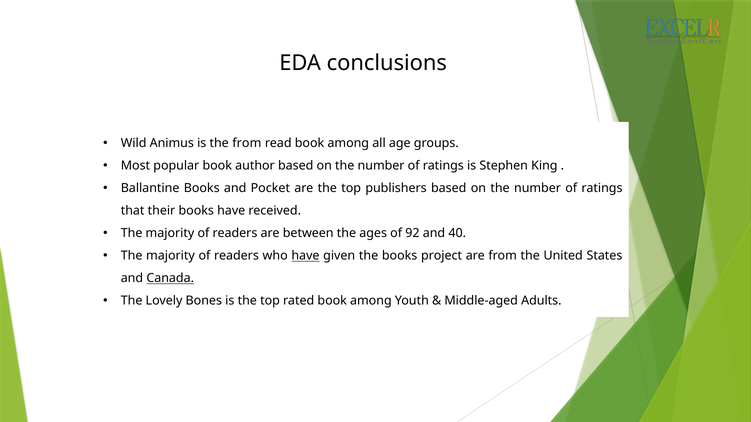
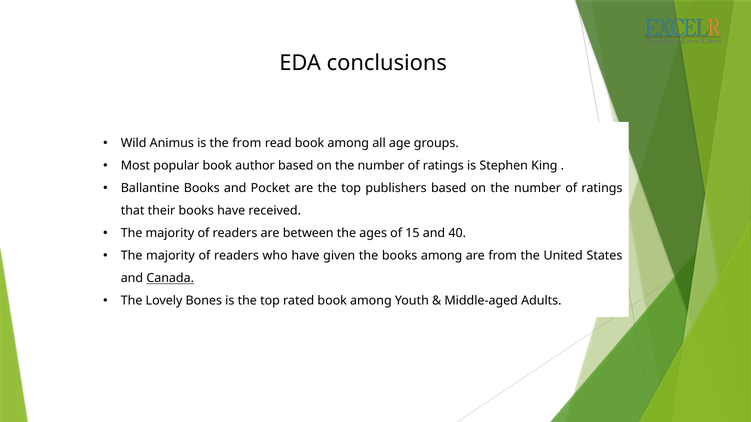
92: 92 -> 15 (412, 234)
have underline: present -> none (305, 256)
books project: project -> among (442, 256)
